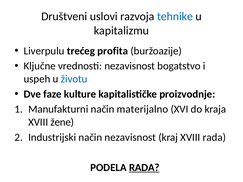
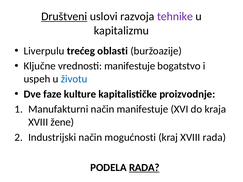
Društveni underline: none -> present (64, 16)
tehnike colour: blue -> purple (175, 16)
profita: profita -> oblasti (113, 51)
vrednosti nezavisnost: nezavisnost -> manifestuje (130, 66)
način materijalno: materijalno -> manifestuje (143, 109)
način nezavisnost: nezavisnost -> mogućnosti (130, 137)
